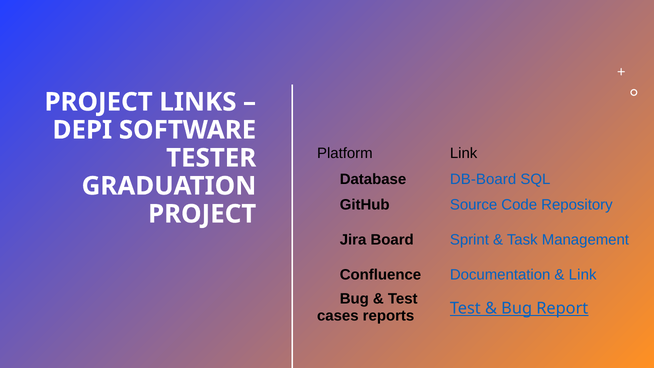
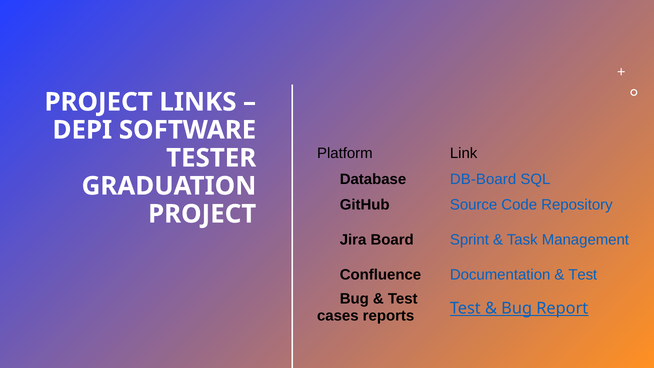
Link: Link -> Test (583, 275)
